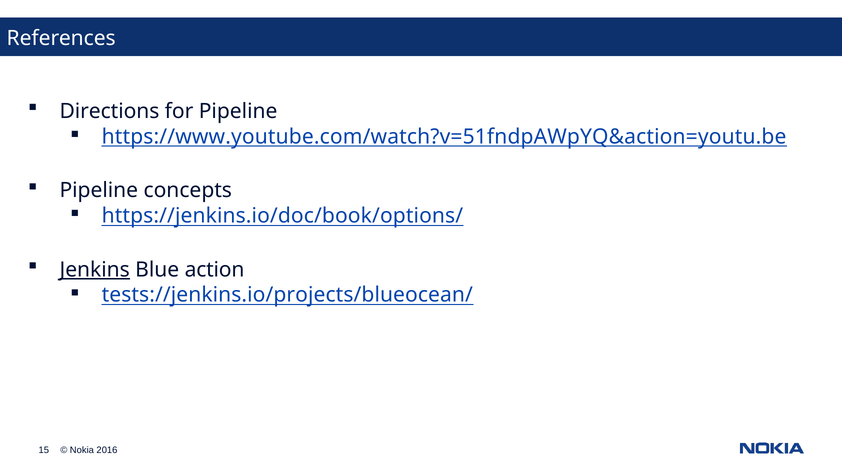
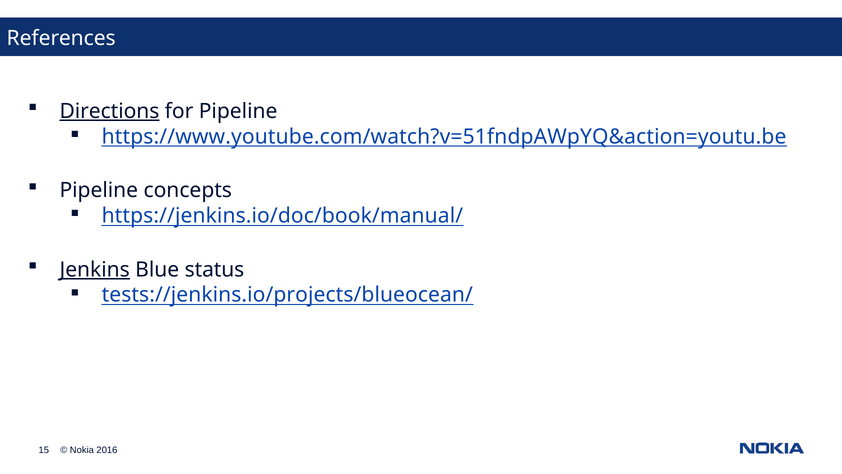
Directions underline: none -> present (109, 111)
https://jenkins.io/doc/book/options/: https://jenkins.io/doc/book/options/ -> https://jenkins.io/doc/book/manual/ (282, 216)
action: action -> status (215, 270)
